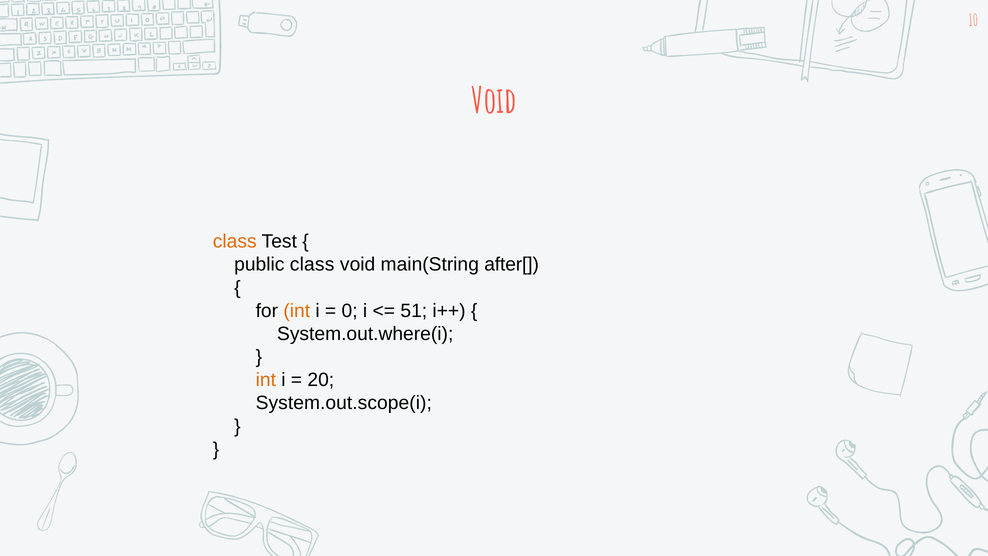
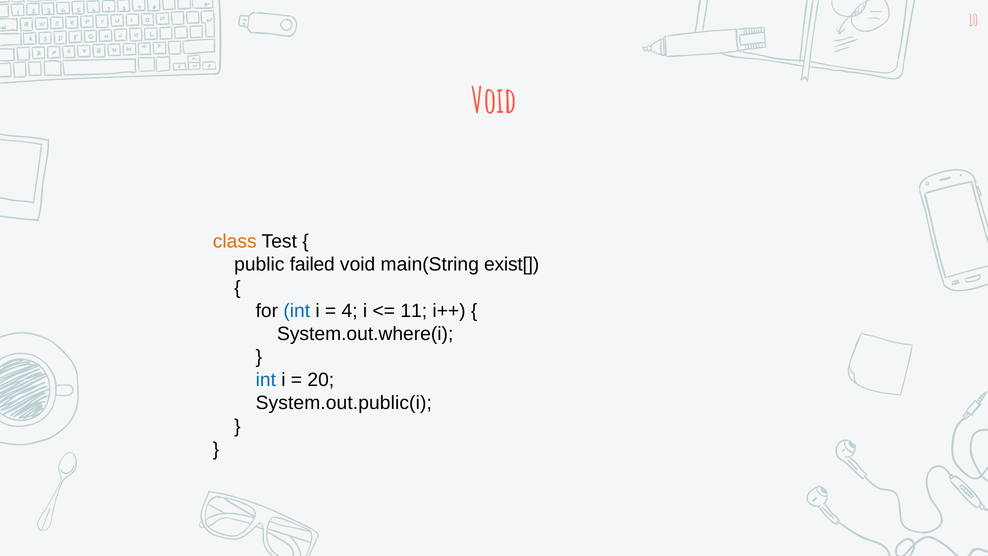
public class: class -> failed (312, 265)
after[: after[ -> exist[ (512, 265)
int colour: orange -> blue (297, 311)
0: 0 -> 4 (350, 311)
51: 51 -> 11 (414, 311)
int colour: orange -> blue (266, 380)
System.out.scope(i: System.out.scope(i -> System.out.public(i (344, 403)
